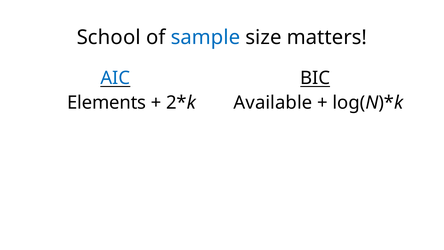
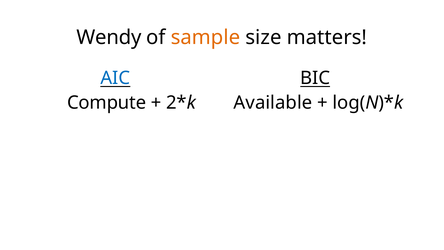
School: School -> Wendy (109, 37)
sample colour: blue -> orange (205, 37)
Elements: Elements -> Compute (107, 103)
